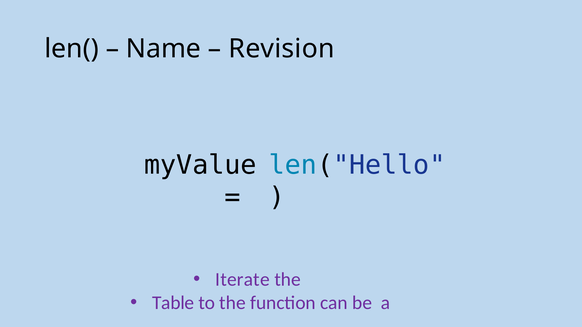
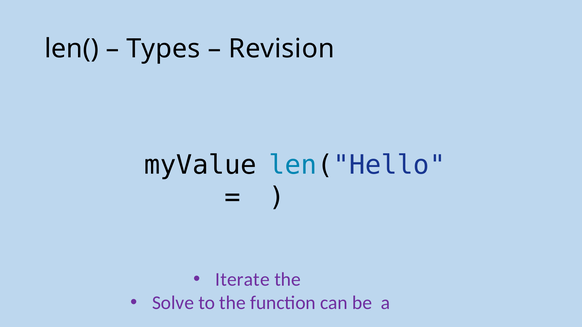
Name: Name -> Types (163, 49)
Table: Table -> Solve (173, 303)
